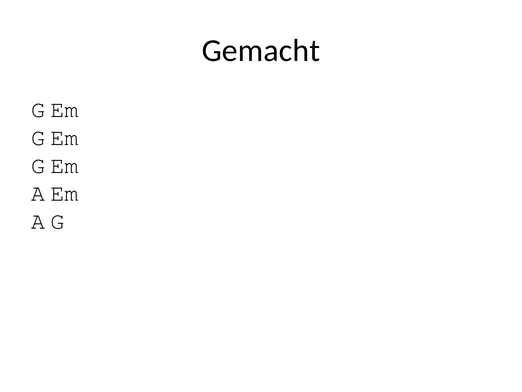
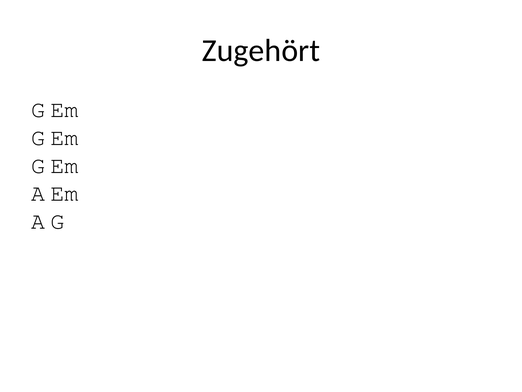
Gemacht: Gemacht -> Zugehört (261, 51)
